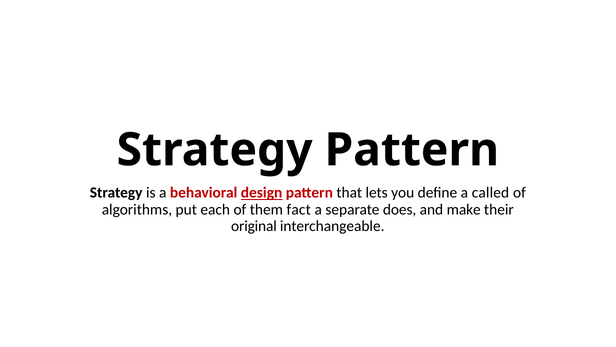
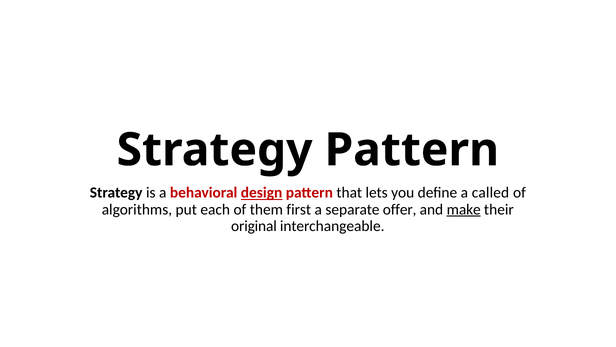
fact: fact -> first (299, 209)
does: does -> offer (400, 209)
make underline: none -> present (464, 209)
